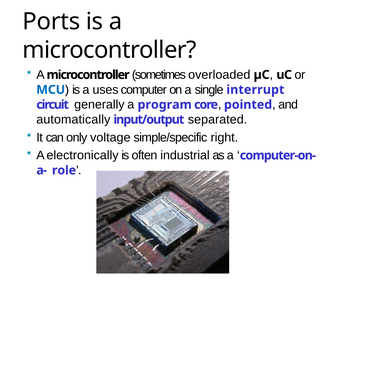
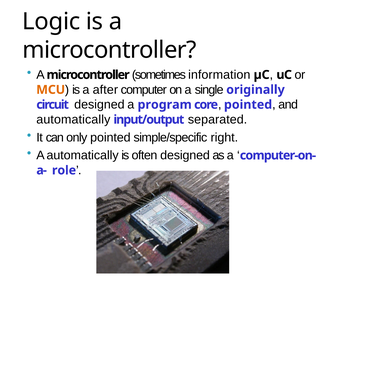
Ports: Ports -> Logic (51, 21)
overloaded: overloaded -> information (219, 75)
MCU colour: blue -> orange (51, 90)
uses: uses -> after (105, 90)
interrupt: interrupt -> originally (255, 90)
circuit generally: generally -> designed (99, 105)
only voltage: voltage -> pointed (110, 137)
A electronically: electronically -> automatically (83, 155)
often industrial: industrial -> designed (185, 155)
